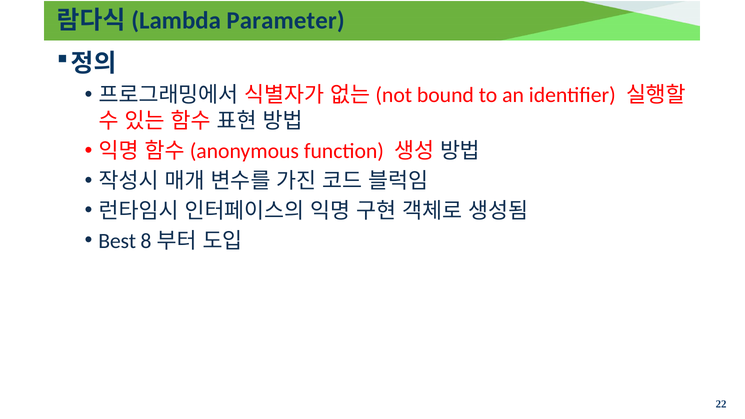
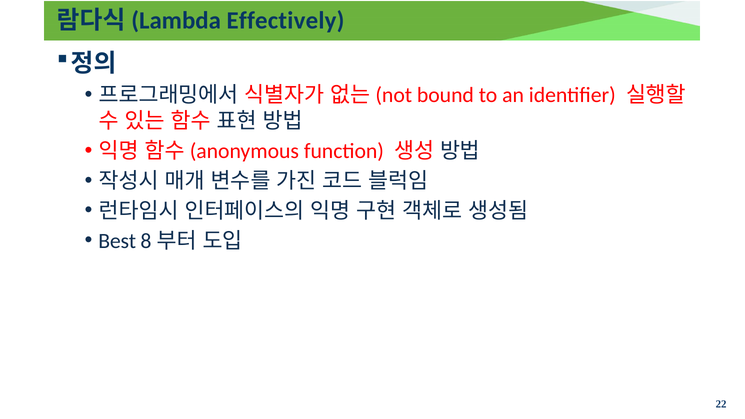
Parameter: Parameter -> Effectively (285, 21)
